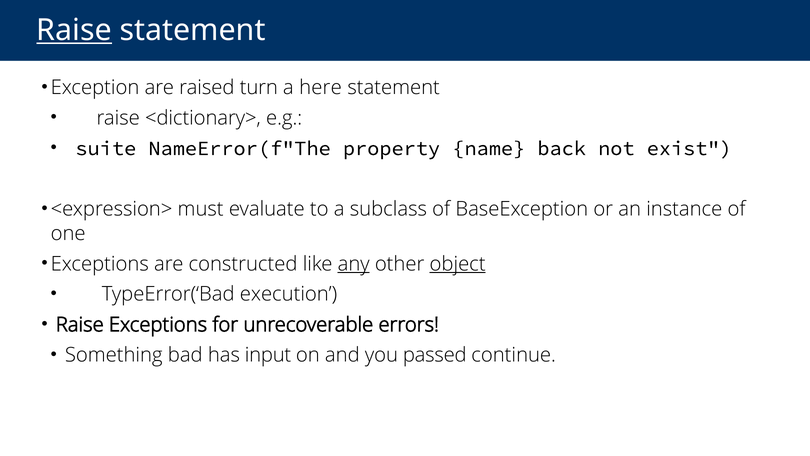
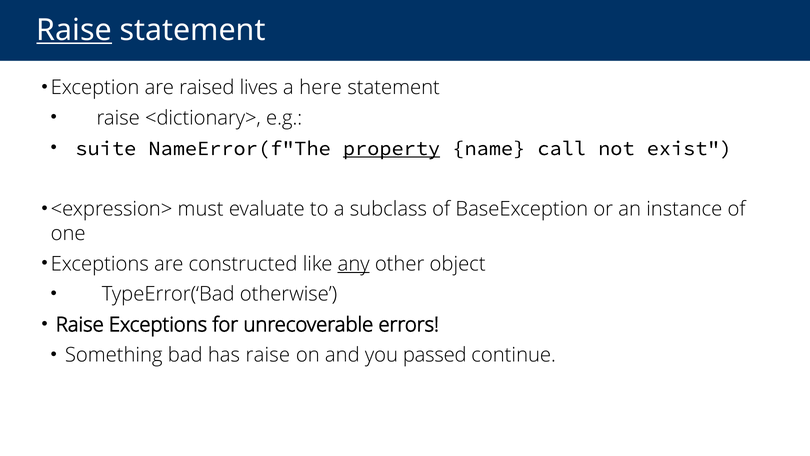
turn: turn -> lives (259, 88)
property underline: none -> present (391, 148)
back: back -> call (562, 148)
object underline: present -> none (458, 264)
execution: execution -> otherwise (289, 294)
has input: input -> raise (268, 355)
